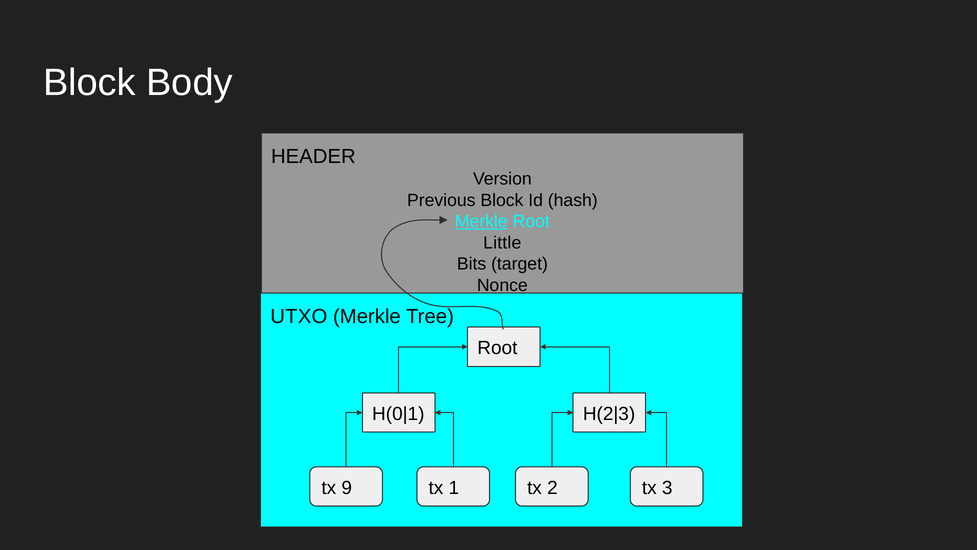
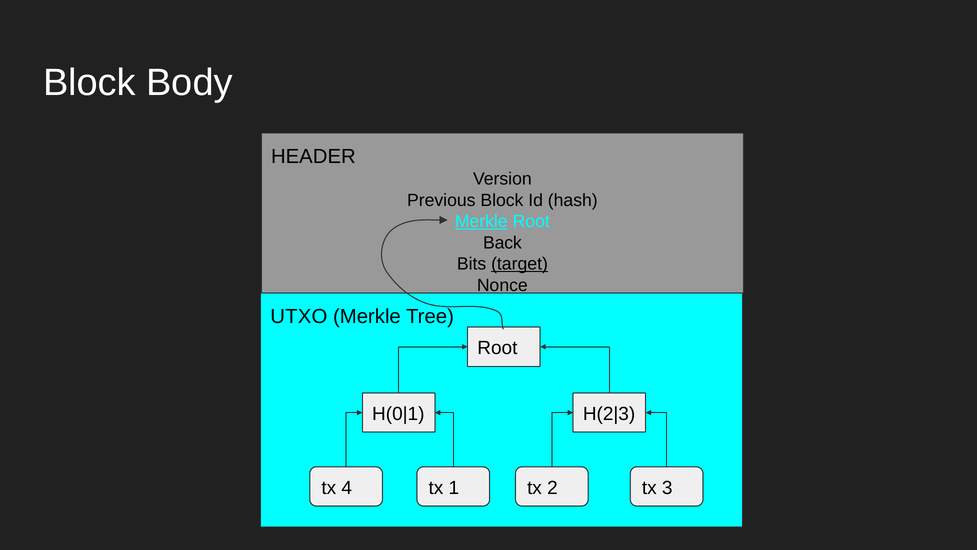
Little: Little -> Back (502, 243)
target underline: none -> present (520, 264)
9: 9 -> 4 (347, 487)
